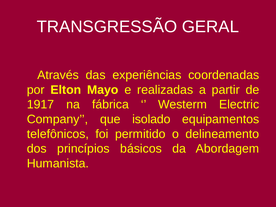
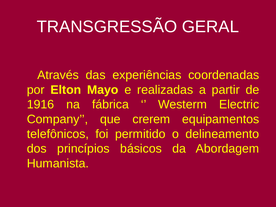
1917: 1917 -> 1916 (41, 105)
isolado: isolado -> crerem (151, 119)
